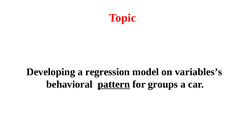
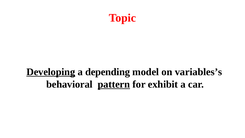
Developing underline: none -> present (51, 72)
regression: regression -> depending (108, 72)
groups: groups -> exhibit (163, 84)
